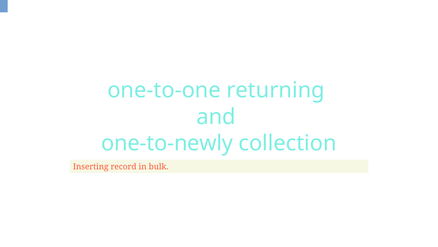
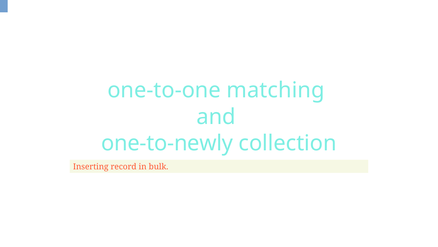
returning: returning -> matching (276, 90)
